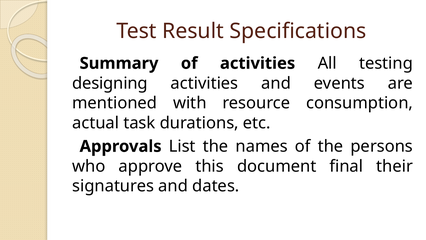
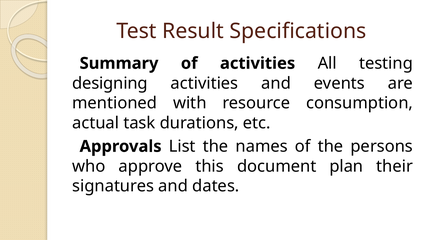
final: final -> plan (346, 166)
